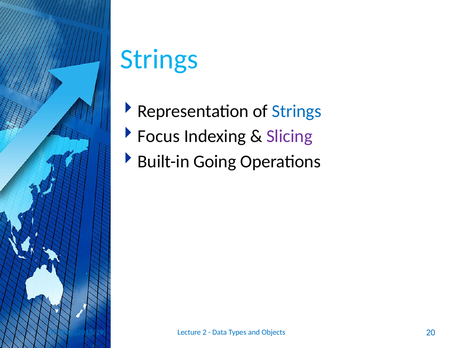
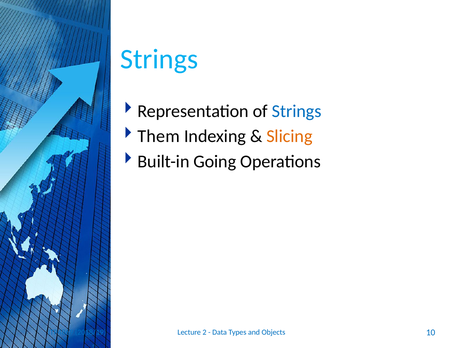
Focus: Focus -> Them (159, 136)
Slicing colour: purple -> orange (289, 136)
20: 20 -> 10 (431, 332)
